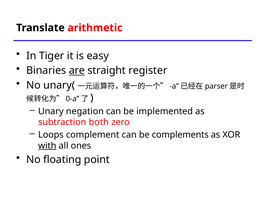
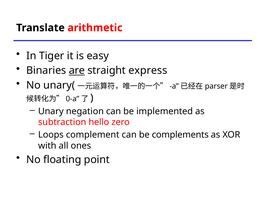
register: register -> express (148, 70)
both: both -> hello (99, 122)
with underline: present -> none (47, 145)
